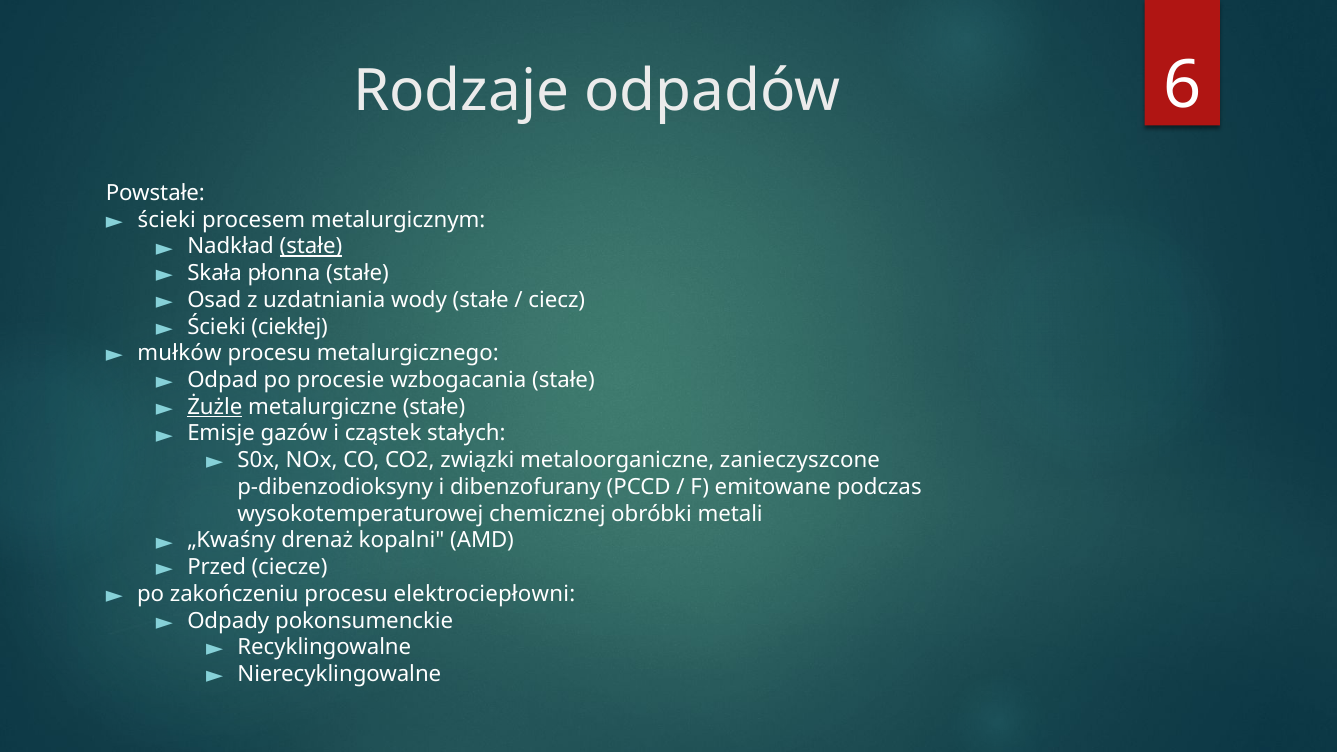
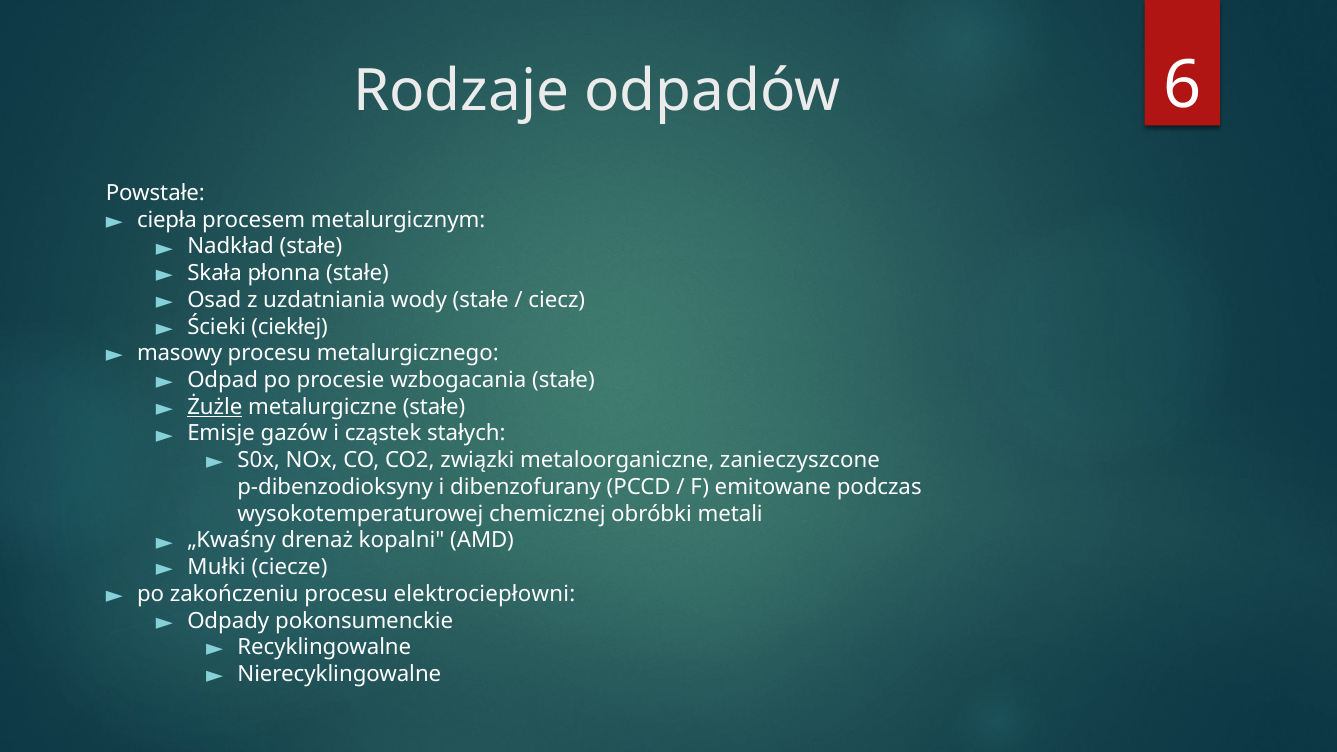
ścieki: ścieki -> ciepła (167, 220)
stałe underline: present -> none (311, 247)
mułków: mułków -> masowy (180, 353)
Przed: Przed -> Mułki (216, 567)
